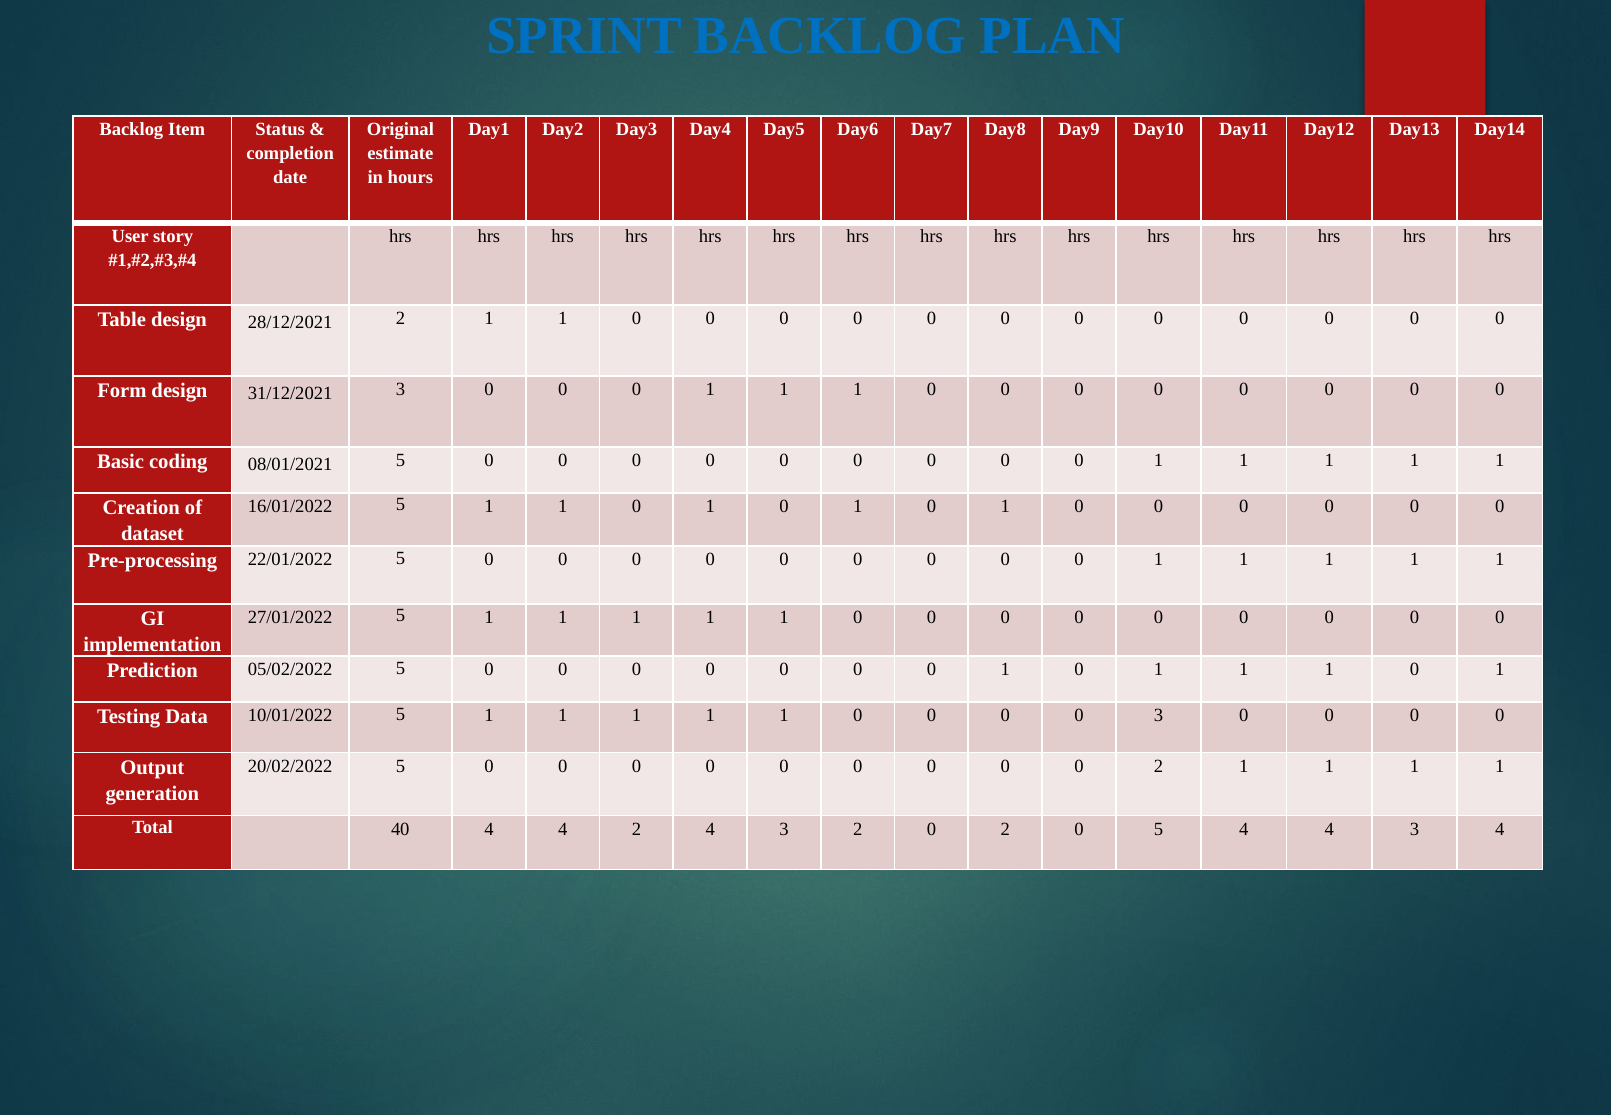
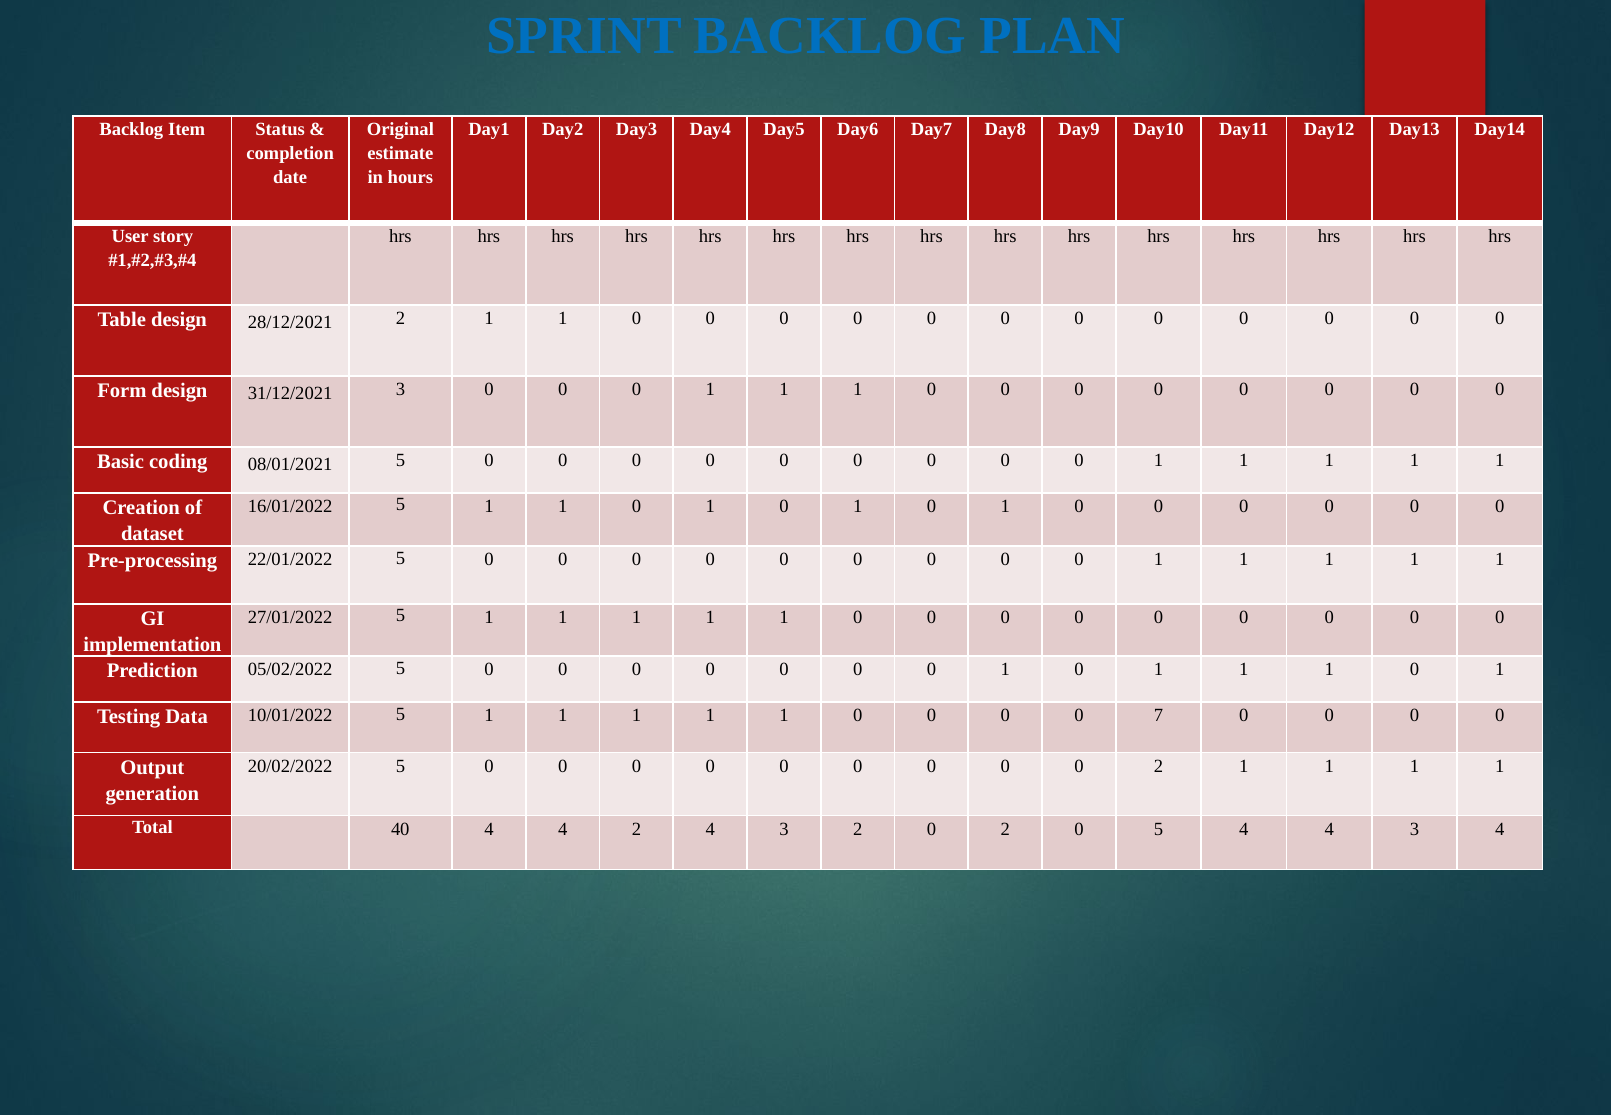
0 3: 3 -> 7 (1159, 716)
